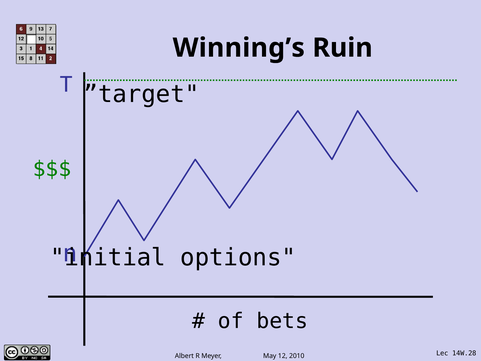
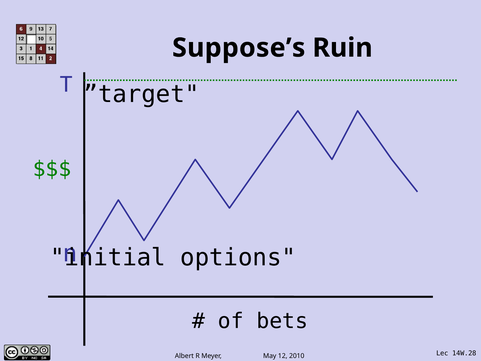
Winning’s: Winning’s -> Suppose’s (239, 48)
